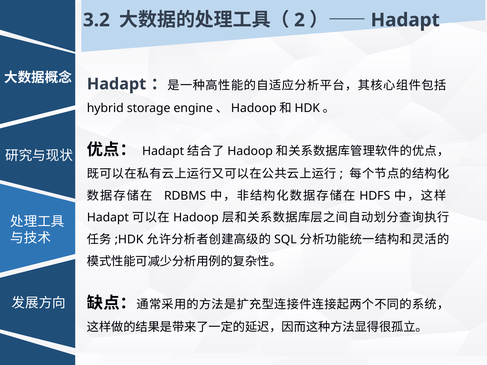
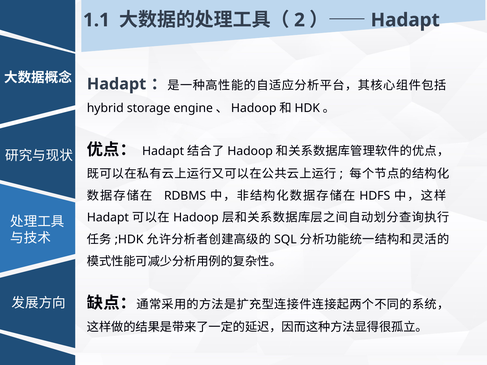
3.2: 3.2 -> 1.1 (96, 20)
